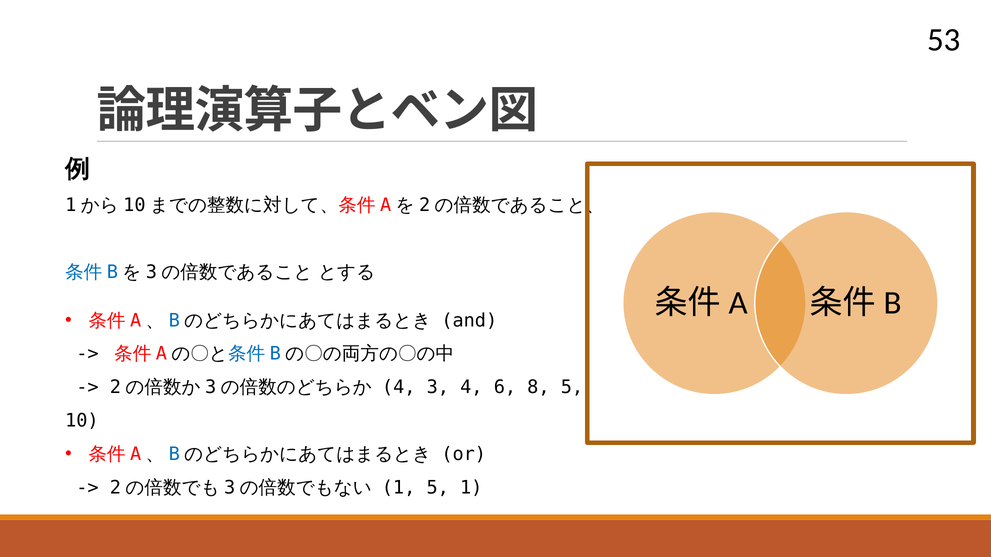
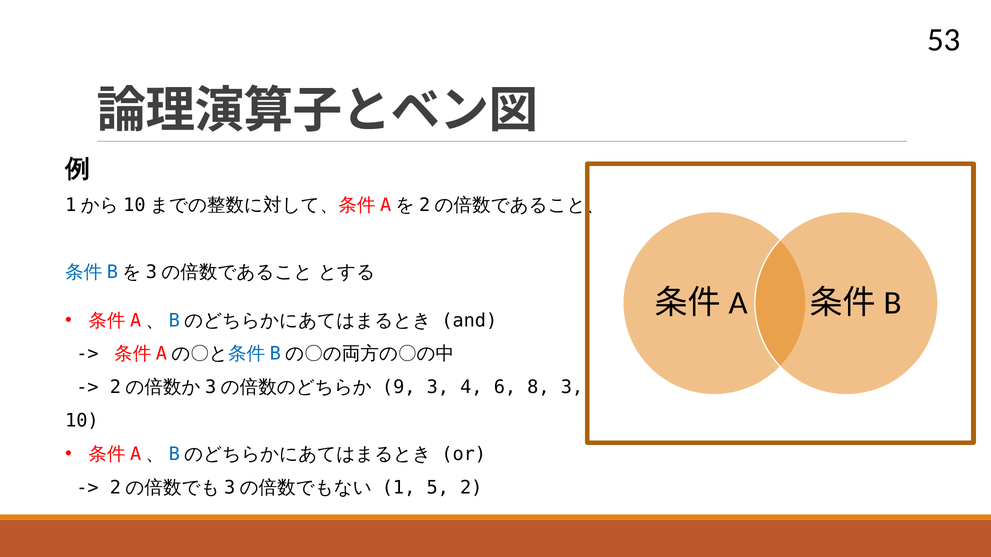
4: 4 -> 9 (399, 388)
8 5: 5 -> 3 (572, 388)
5 1: 1 -> 2 (471, 488)
